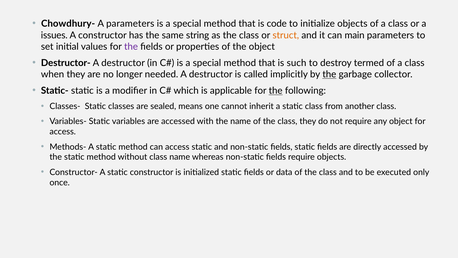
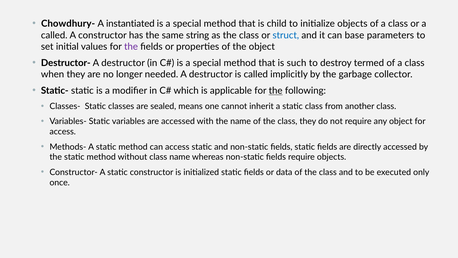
A parameters: parameters -> instantiated (130, 24)
code: code -> child (277, 24)
issues: issues -> called (54, 35)
struct colour: orange -> blue (286, 35)
main: main -> base (354, 35)
the underline: present -> none (329, 74)
